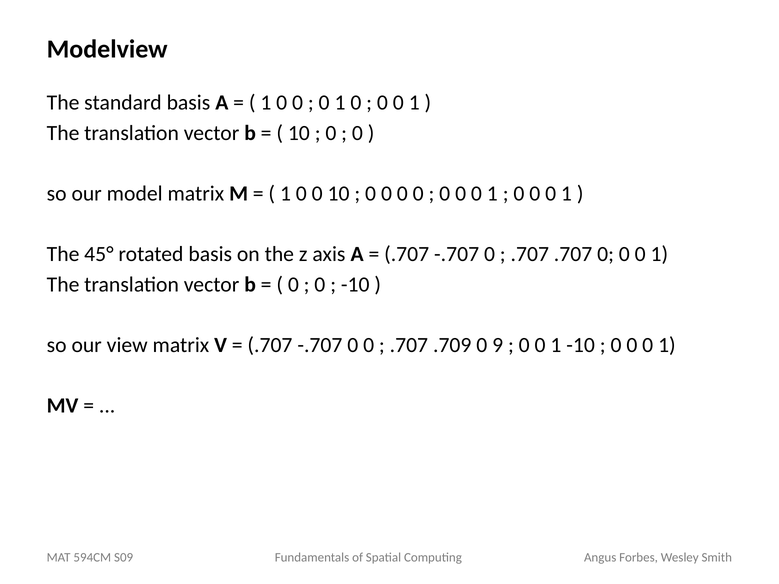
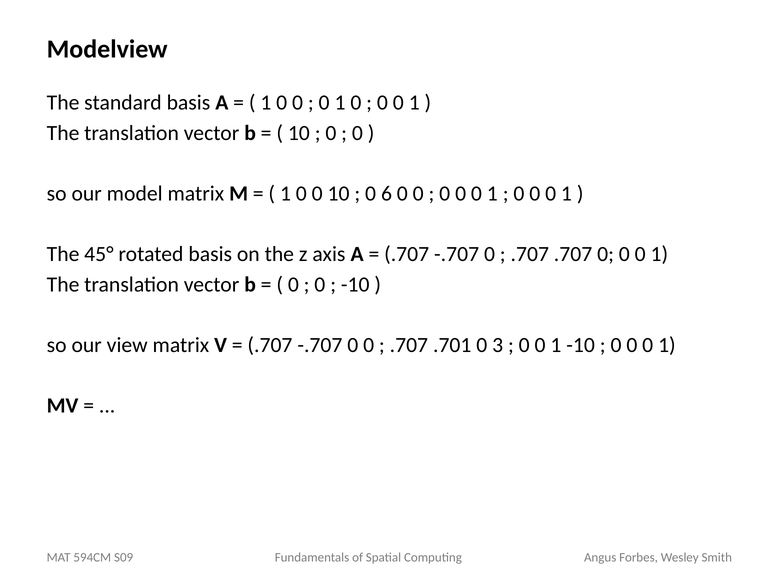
0: 0 -> 6 (386, 194)
.709: .709 -> .701 (452, 345)
9: 9 -> 3 (498, 345)
